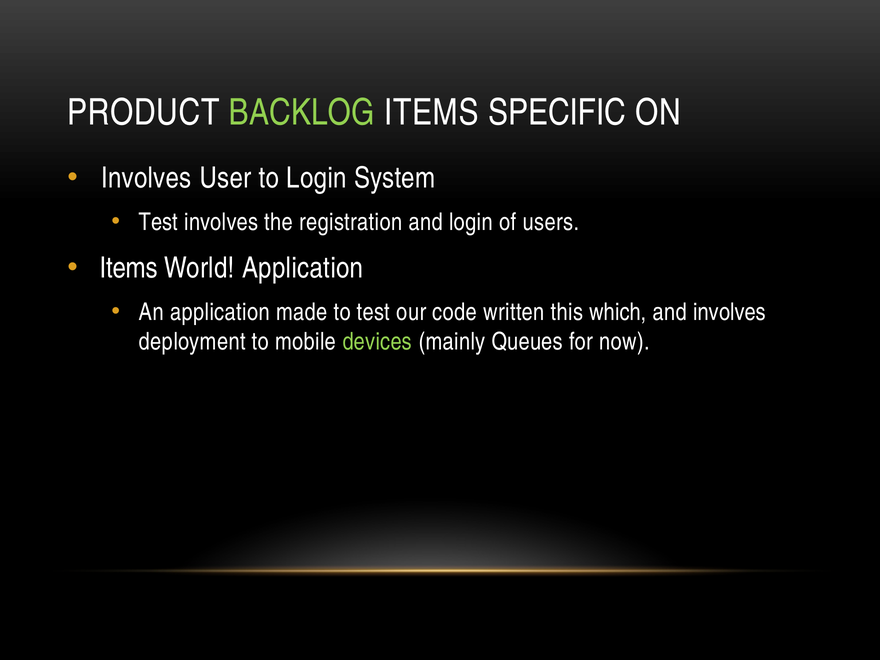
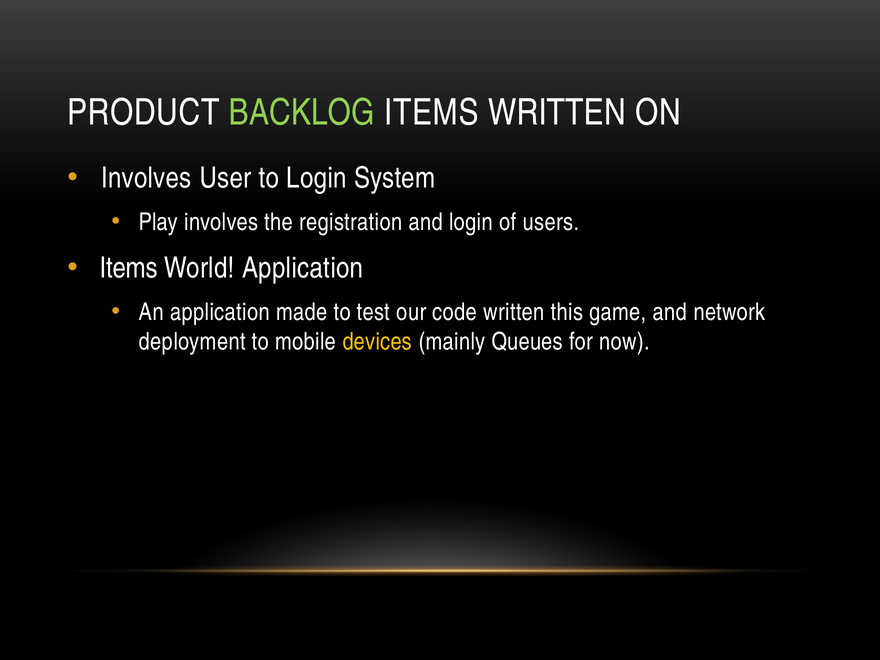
ITEMS SPECIFIC: SPECIFIC -> WRITTEN (557, 113)
Test: Test -> Play (158, 222)
which: which -> game (618, 312)
and involves: involves -> network (729, 312)
devices colour: light green -> yellow (377, 342)
